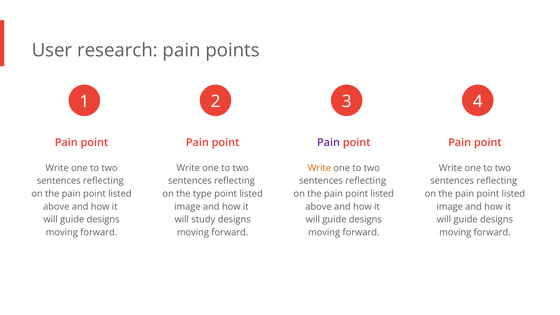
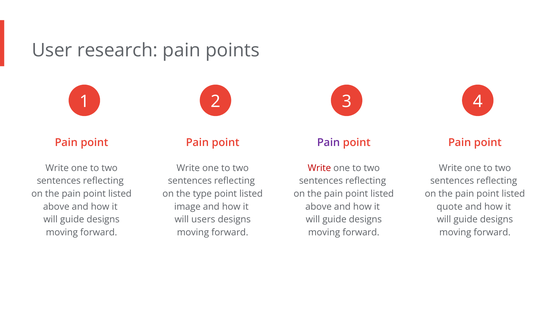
Write colour: orange -> red (319, 168)
image: image -> quote (450, 207)
study: study -> users (203, 219)
